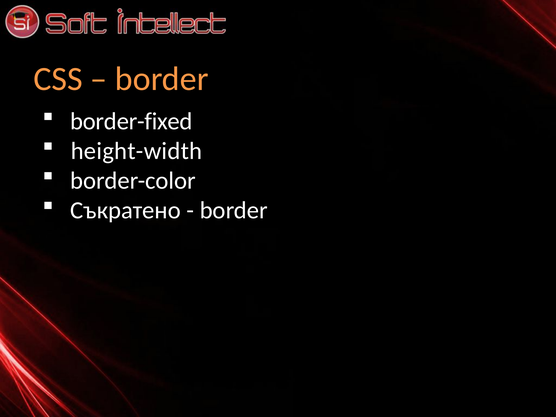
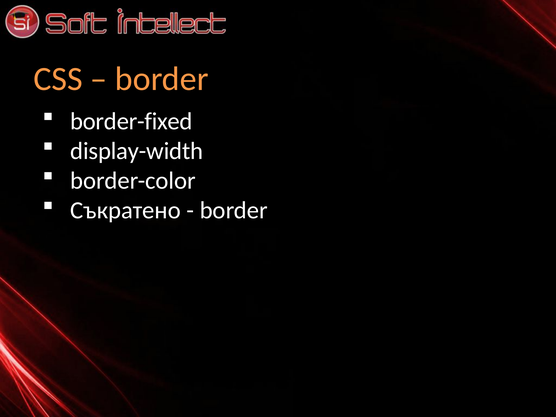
height-width: height-width -> display-width (137, 151)
